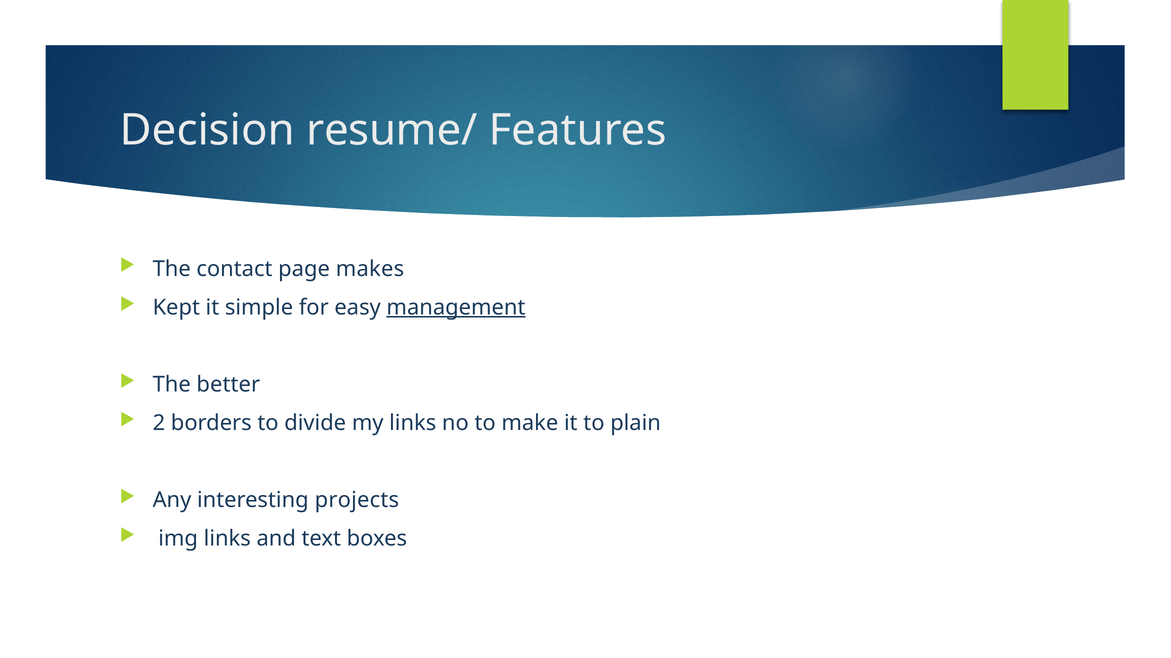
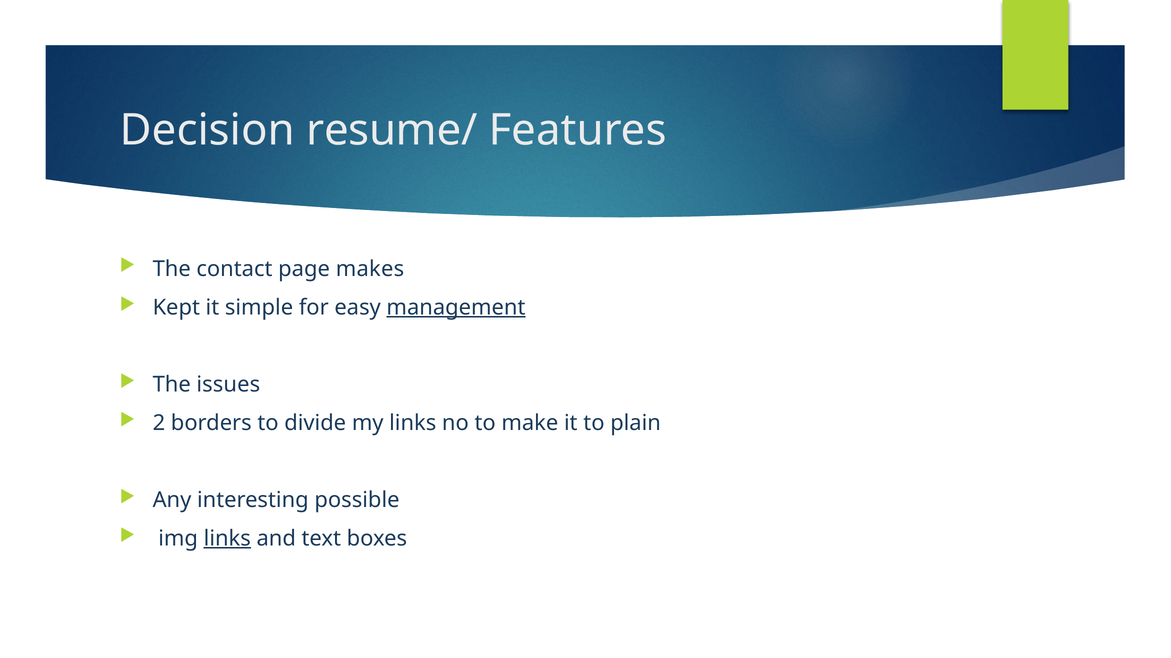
better: better -> issues (228, 385)
projects: projects -> possible (357, 500)
links underline: none -> present (227, 539)
